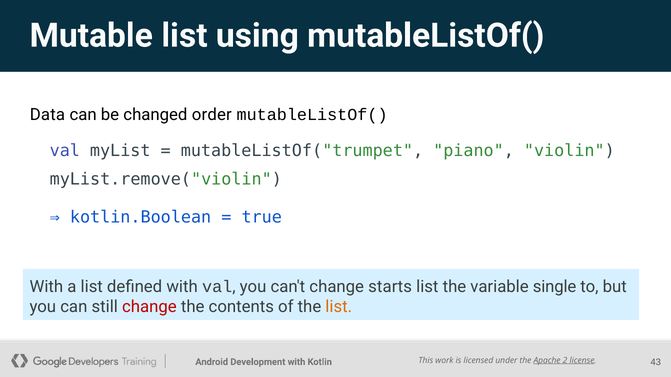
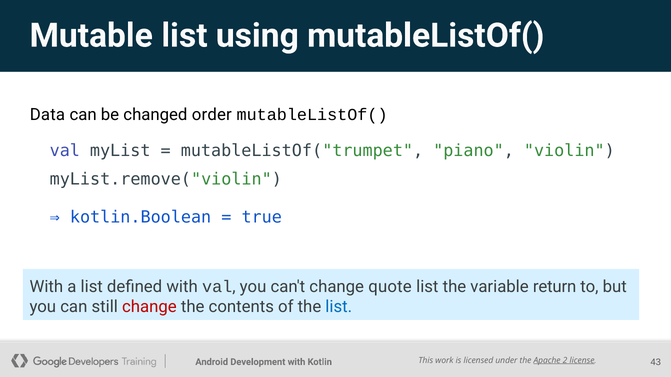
starts: starts -> quote (390, 287)
single: single -> return (555, 287)
list colour: orange -> blue (339, 307)
